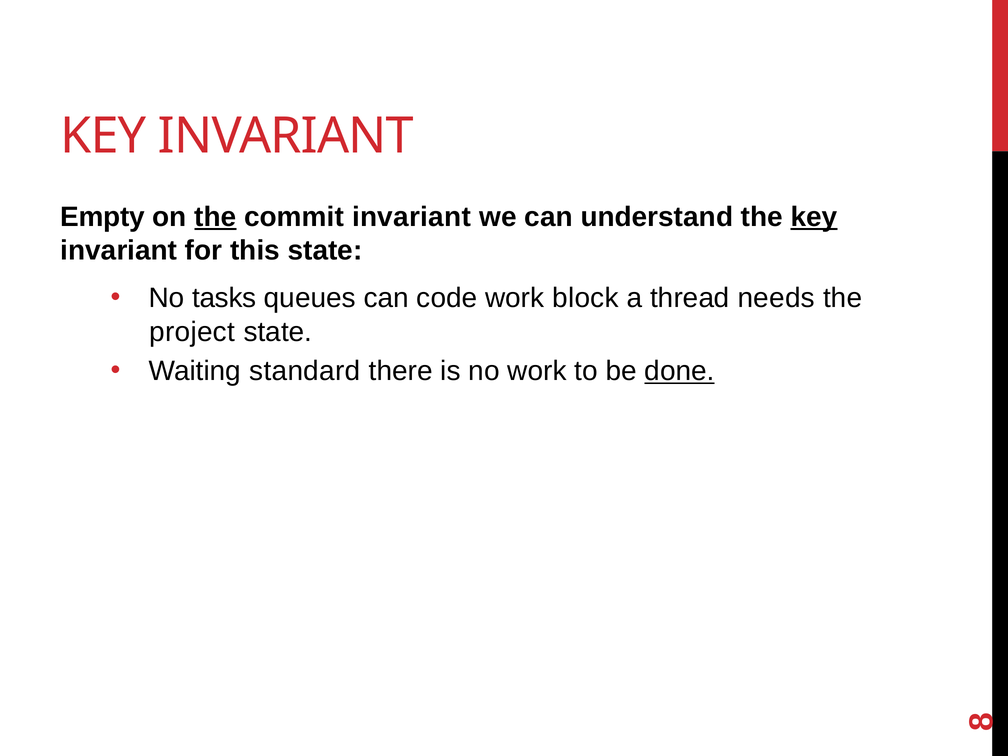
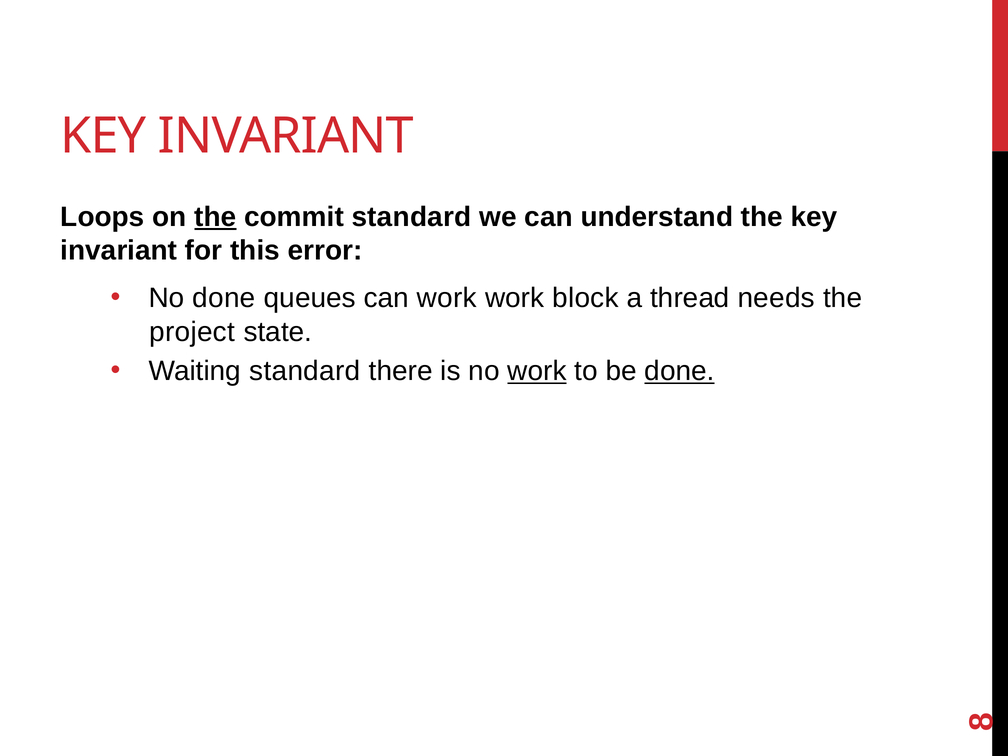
Empty: Empty -> Loops (102, 217)
commit invariant: invariant -> standard (412, 217)
key underline: present -> none (814, 217)
this state: state -> error (325, 251)
No tasks: tasks -> done (224, 298)
can code: code -> work (447, 298)
work underline: none -> present (537, 371)
